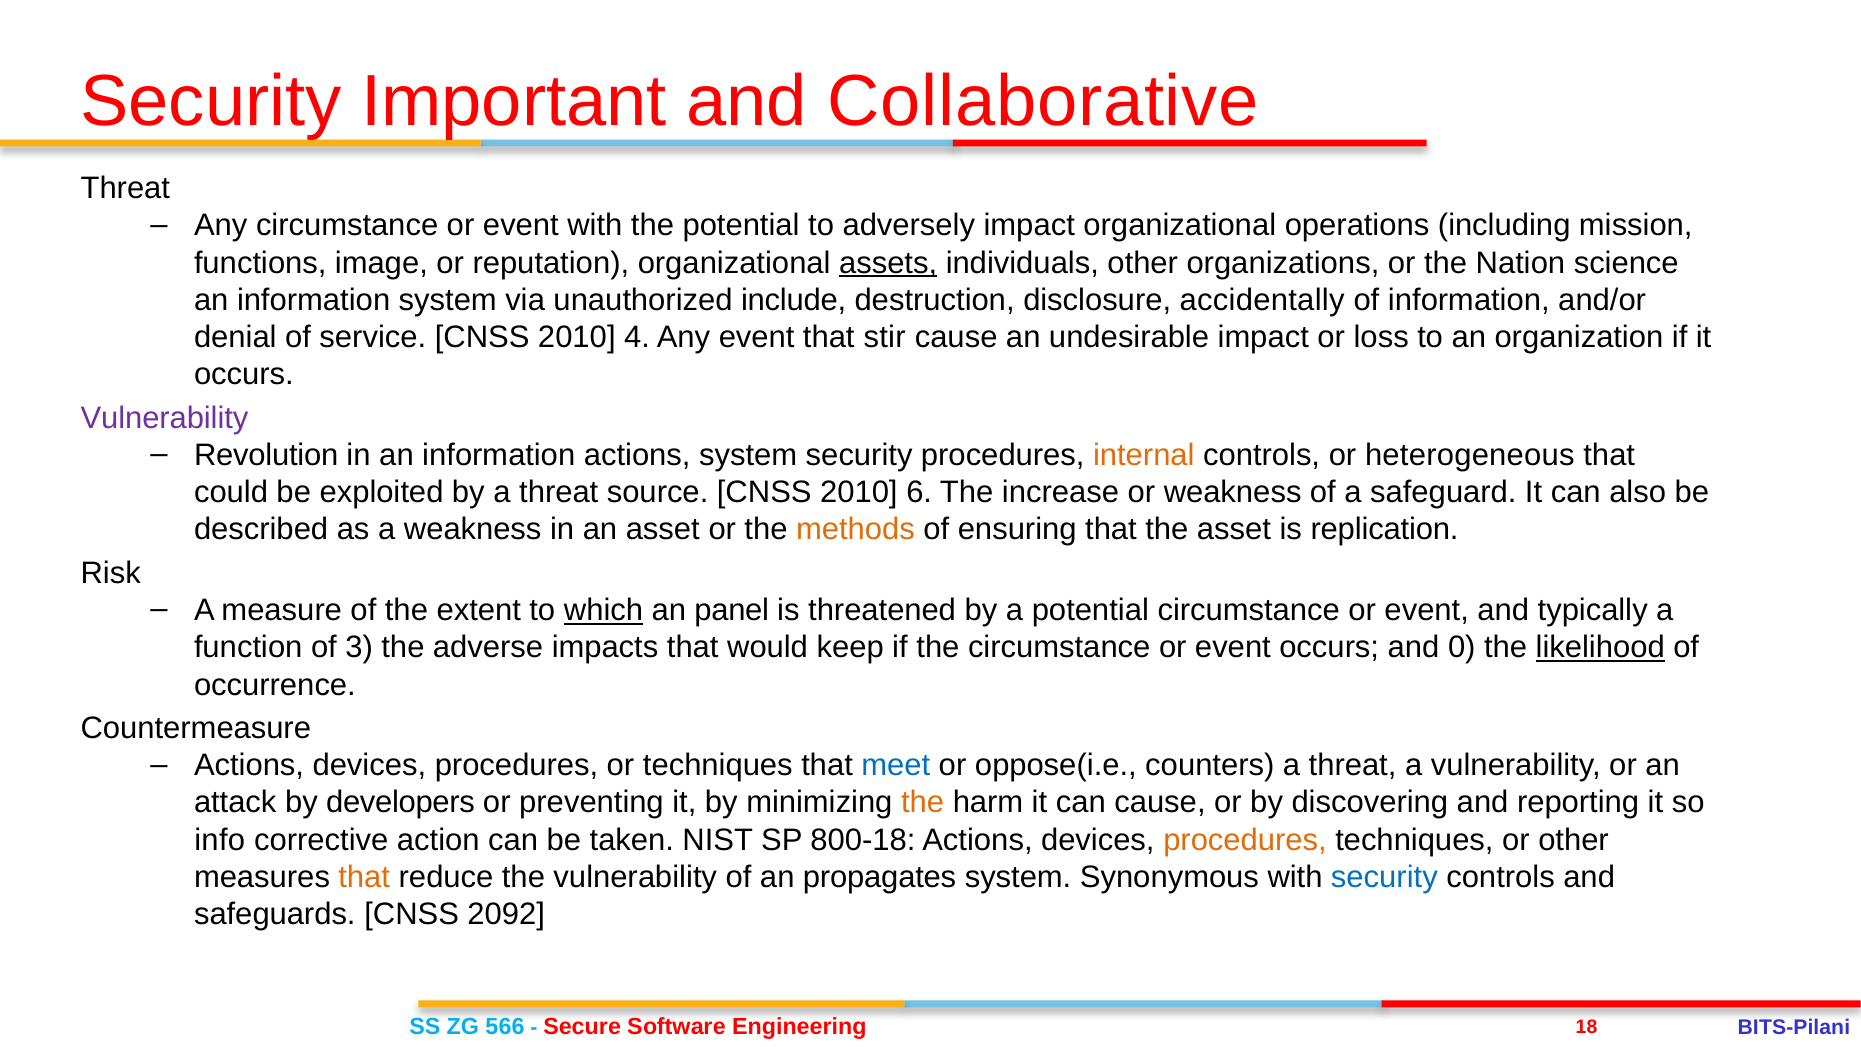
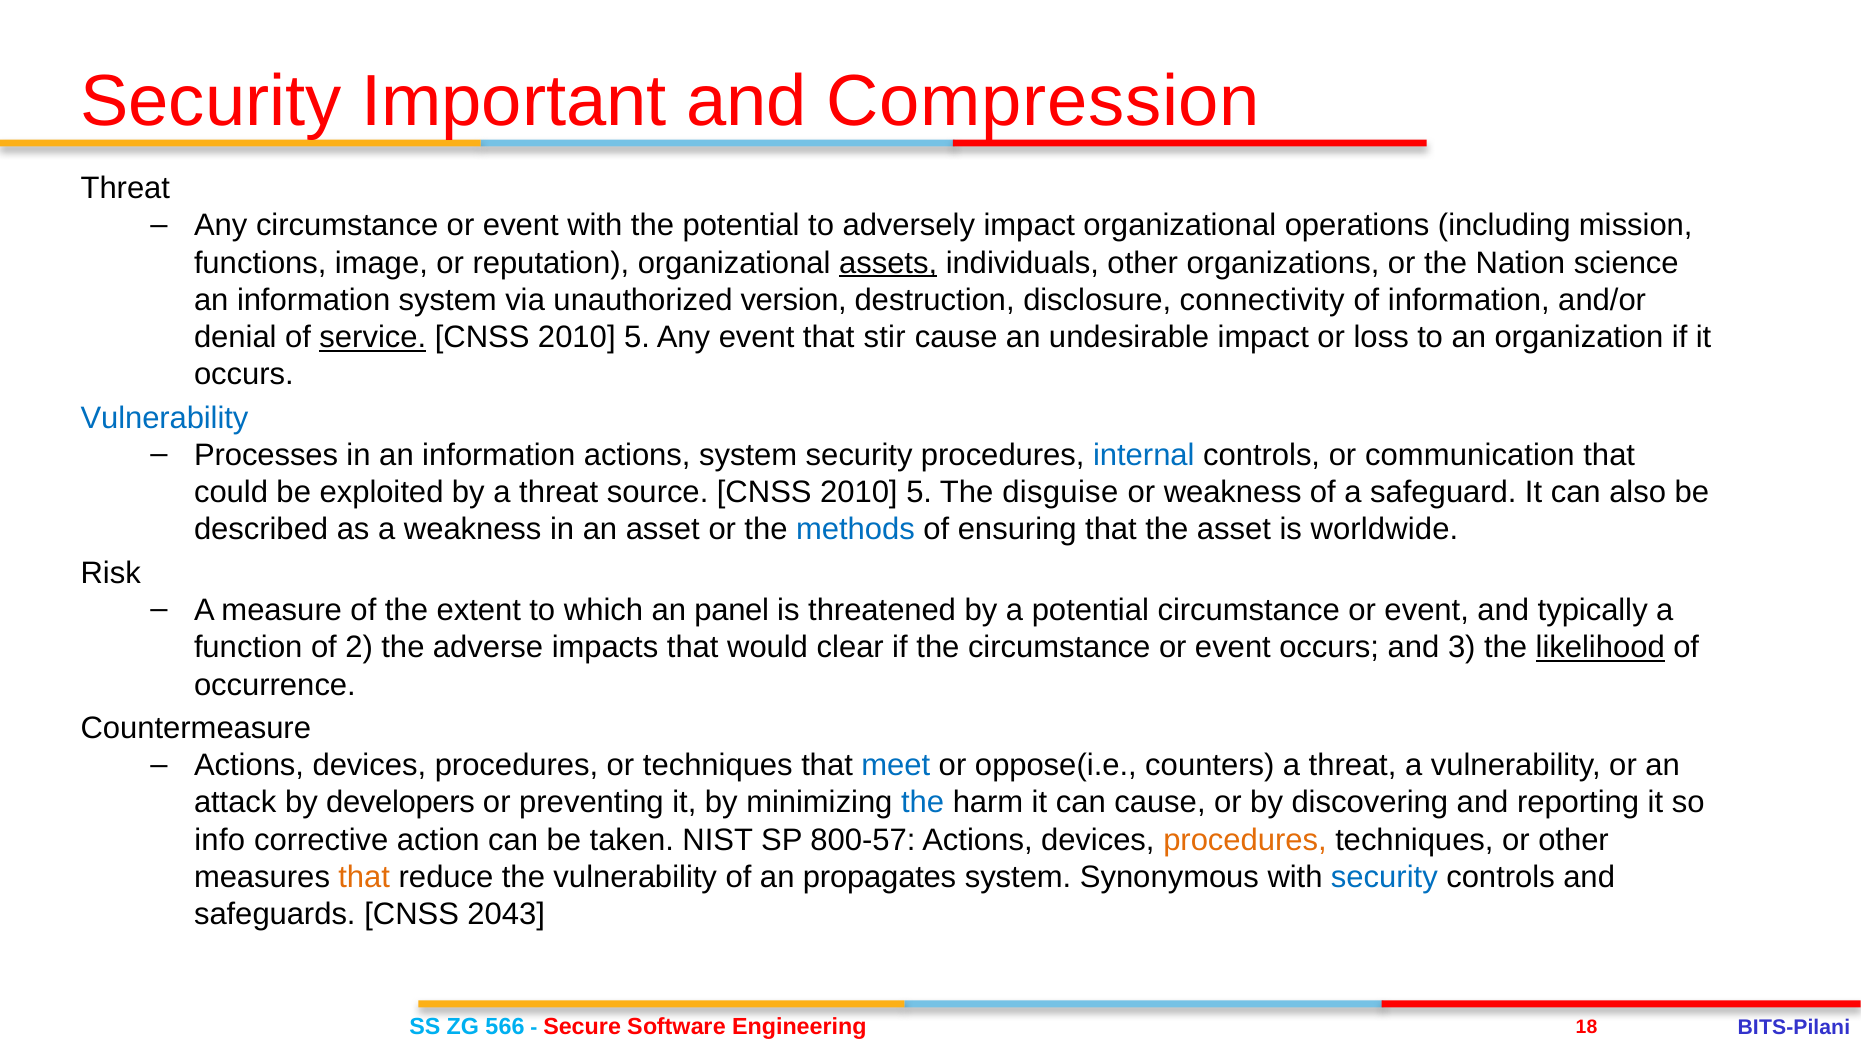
Collaborative: Collaborative -> Compression (1043, 101)
include: include -> version (794, 300)
accidentally: accidentally -> connectivity (1262, 300)
service underline: none -> present (373, 337)
4: 4 -> 5 (637, 337)
Vulnerability colour: purple -> blue (164, 418)
Revolution: Revolution -> Processes (266, 455)
internal colour: orange -> blue (1144, 455)
heterogeneous: heterogeneous -> communication (1470, 455)
source CNSS 2010 6: 6 -> 5 (919, 492)
increase: increase -> disguise (1060, 492)
methods colour: orange -> blue (856, 530)
replication: replication -> worldwide (1384, 530)
which underline: present -> none (604, 610)
3: 3 -> 2 (359, 647)
keep: keep -> clear (850, 647)
0: 0 -> 3 (1462, 647)
the colour: orange -> blue (923, 803)
800-18: 800-18 -> 800-57 (863, 840)
2092: 2092 -> 2043 (506, 914)
